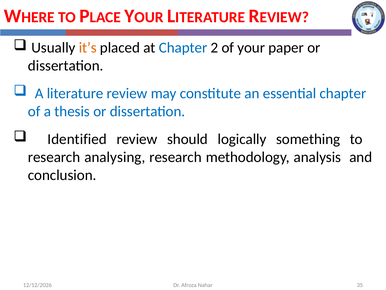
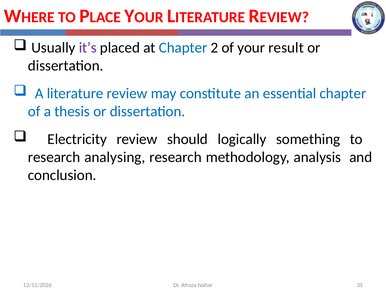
it’s colour: orange -> purple (88, 48)
paper: paper -> result (286, 48)
Identified: Identified -> Electricity (77, 139)
